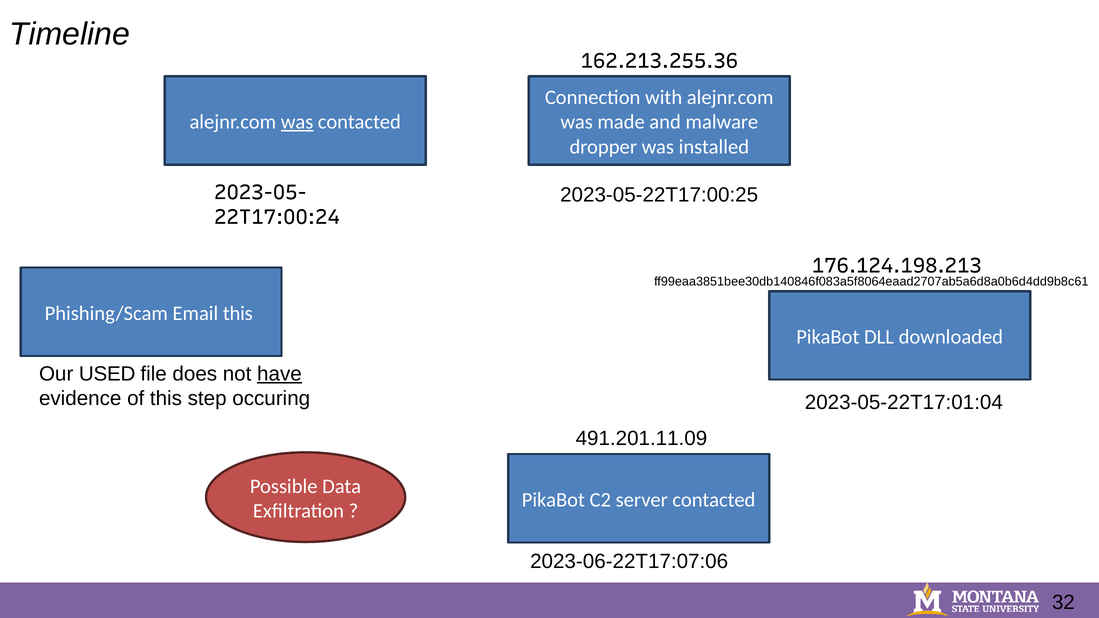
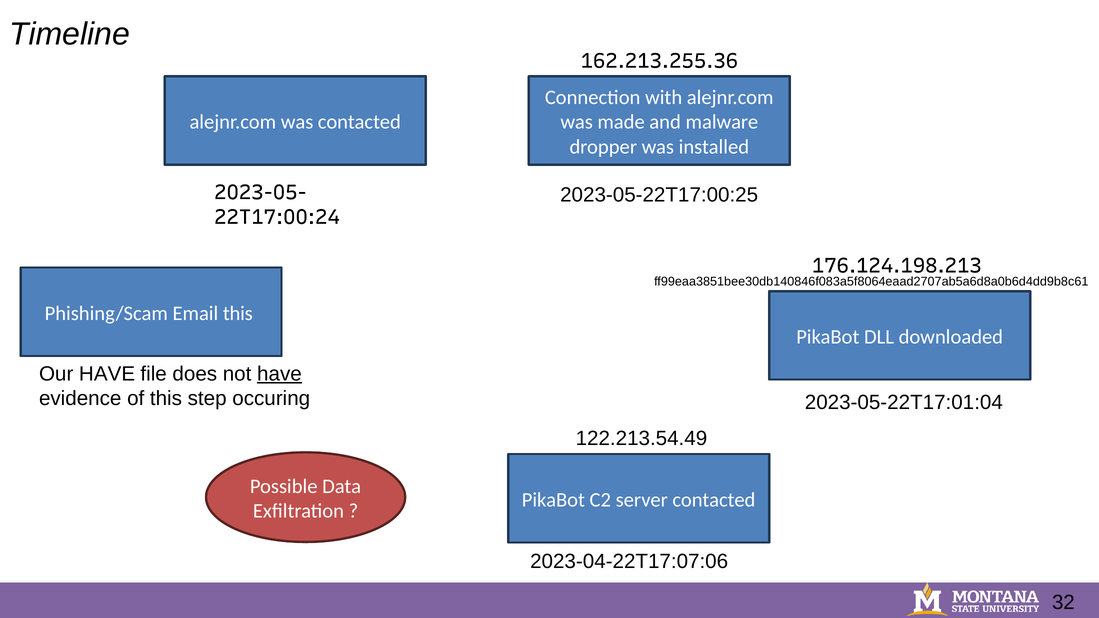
was underline: present -> none (297, 122)
Our USED: USED -> HAVE (107, 374)
491.201.11.09: 491.201.11.09 -> 122.213.54.49 (641, 439)
2023-06-22T17:07:06: 2023-06-22T17:07:06 -> 2023-04-22T17:07:06 (629, 562)
